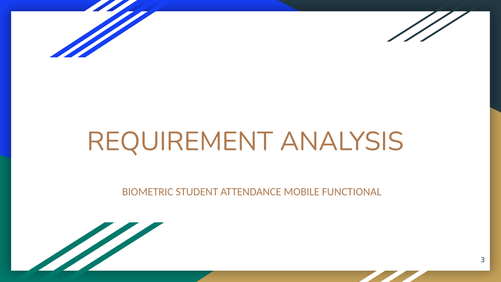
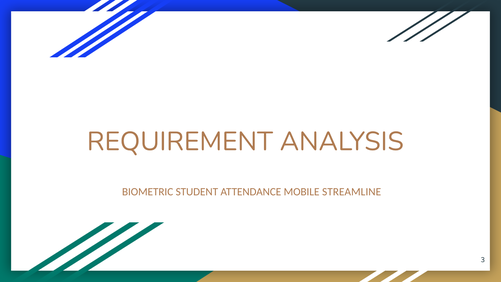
FUNCTIONAL: FUNCTIONAL -> STREAMLINE (352, 192)
